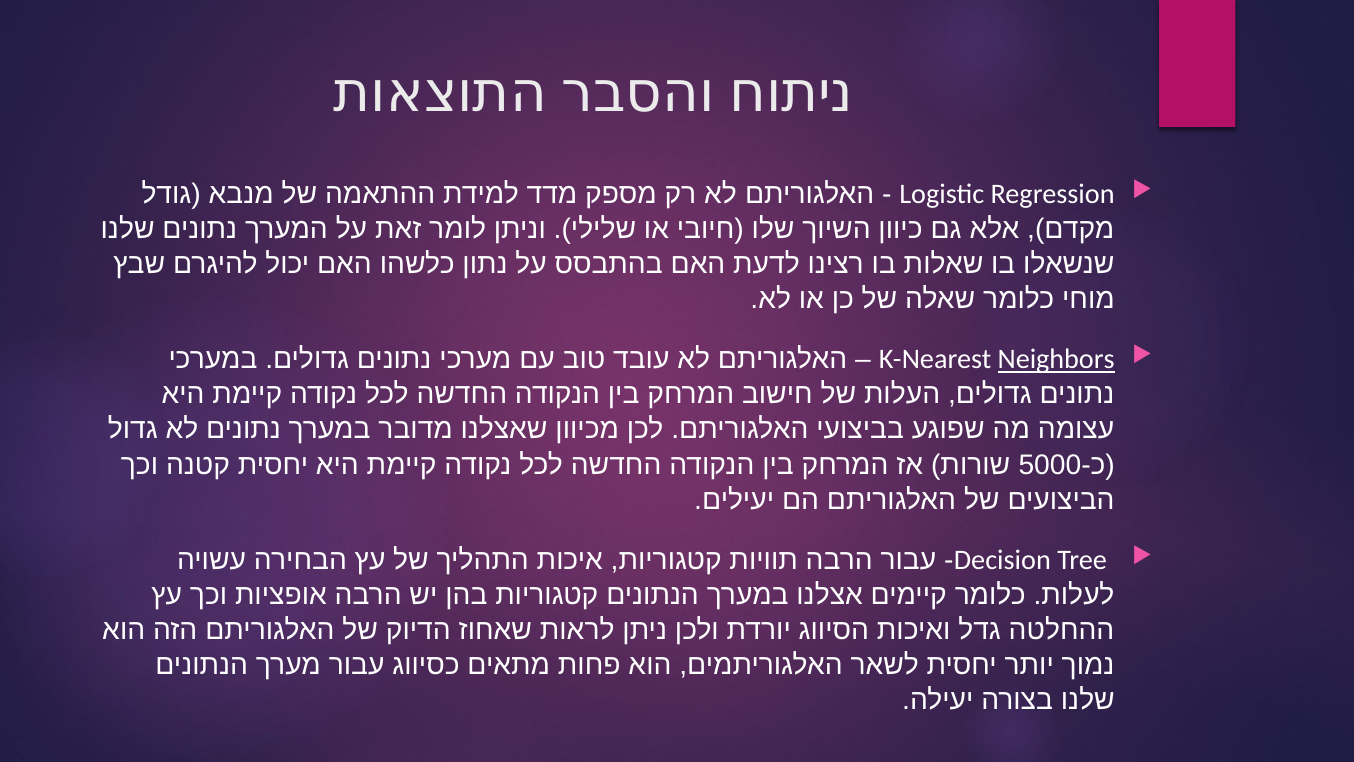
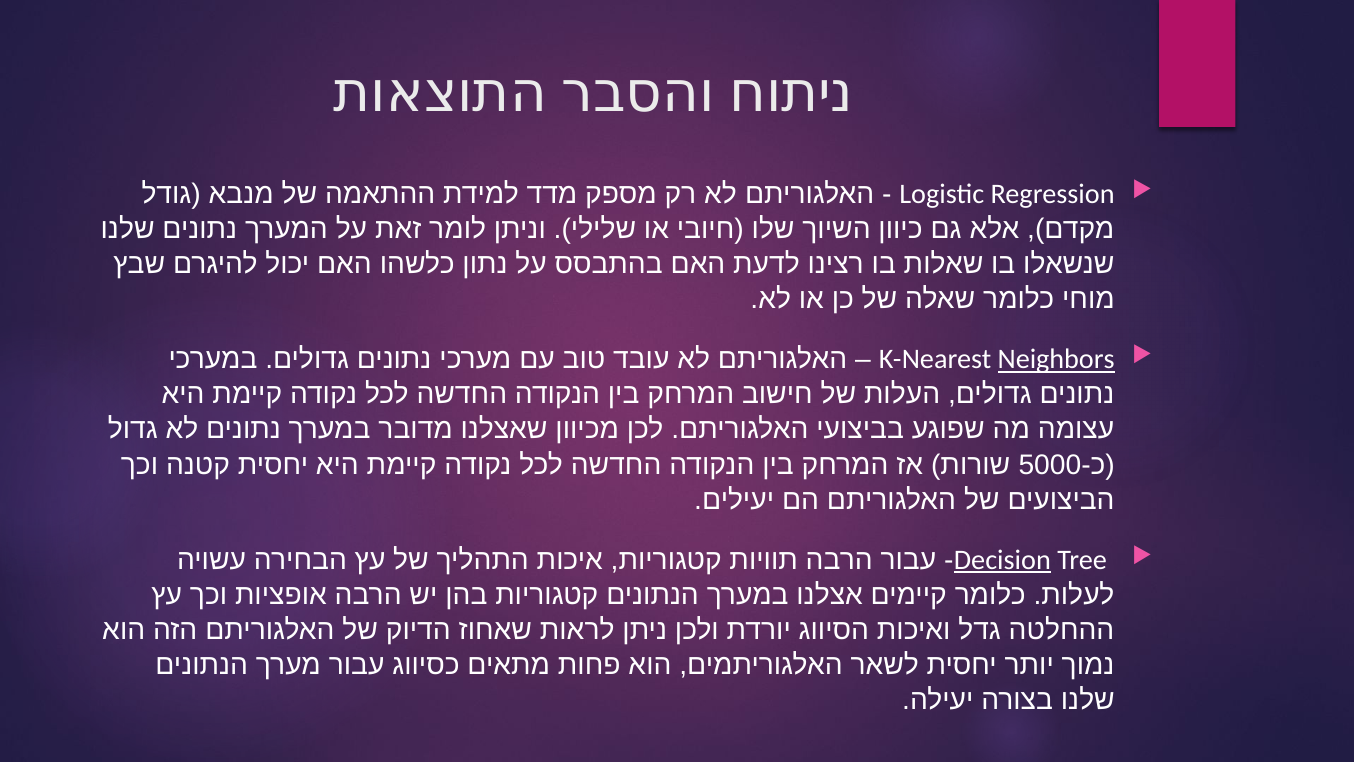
Decision underline: none -> present (1002, 560)
